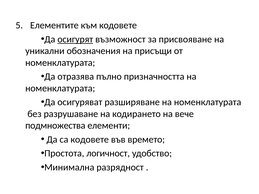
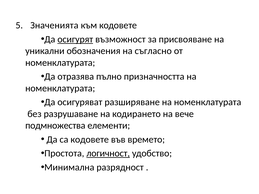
Елементите: Елементите -> Значенията (54, 25)
присъщи: присъщи -> съгласно (153, 51)
логичност underline: none -> present (108, 154)
